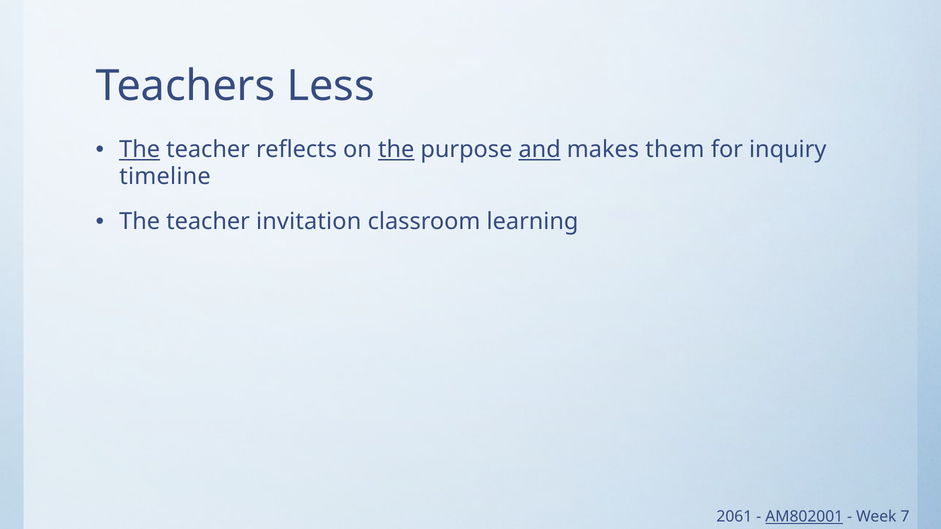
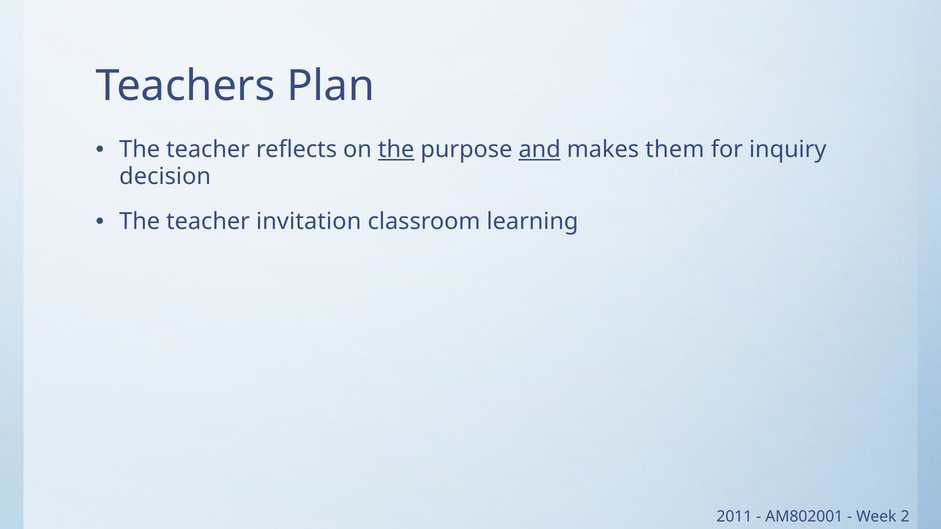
Less: Less -> Plan (331, 86)
The underline: present -> none (140, 150)
timeline: timeline -> decision (165, 177)
2061: 2061 -> 2011 (734, 517)
AM802001 underline: present -> none (804, 517)
7: 7 -> 2 (905, 517)
